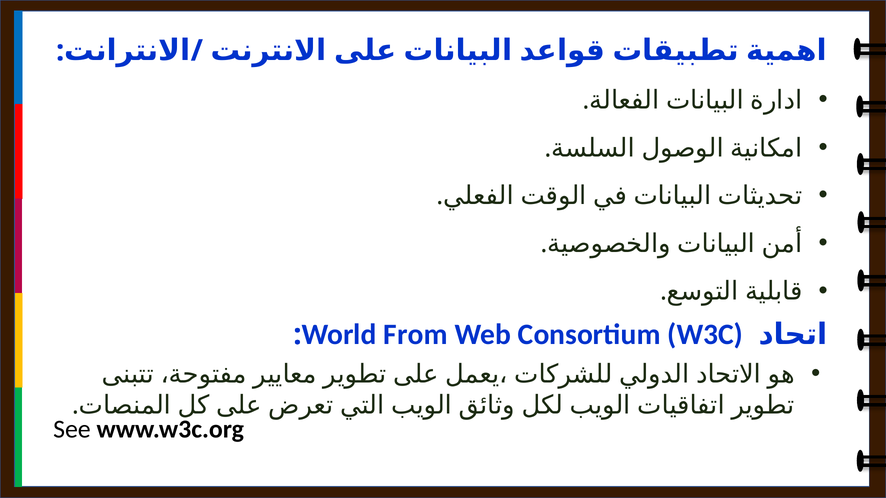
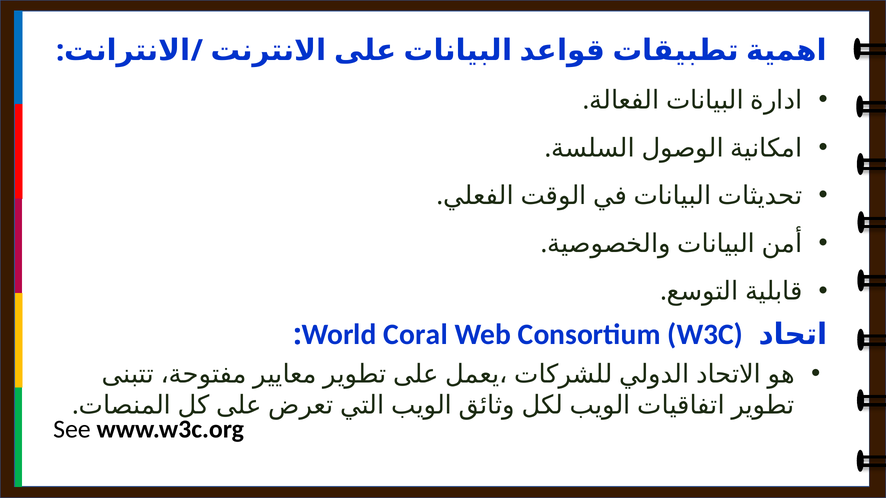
From: From -> Coral (416, 335)
